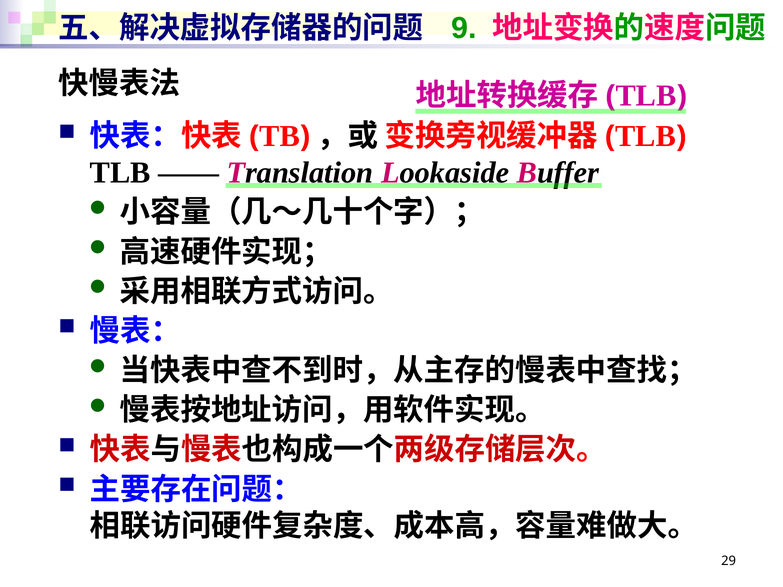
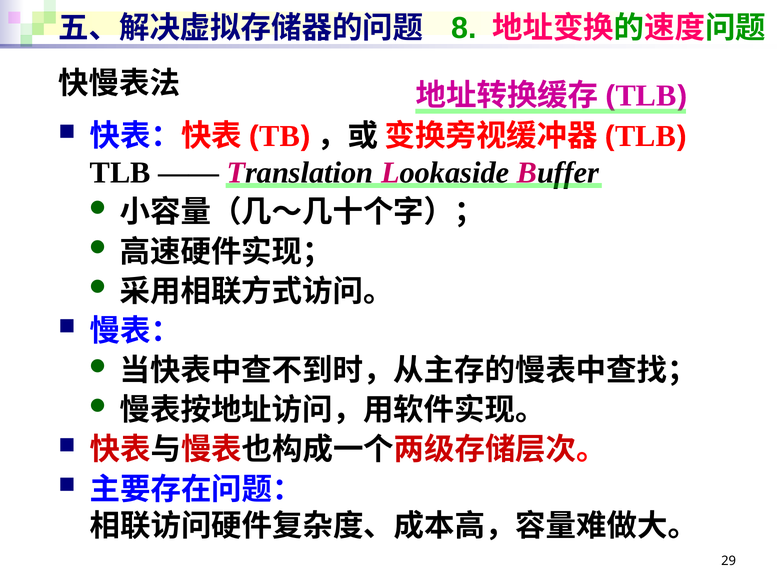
9: 9 -> 8 (464, 28)
